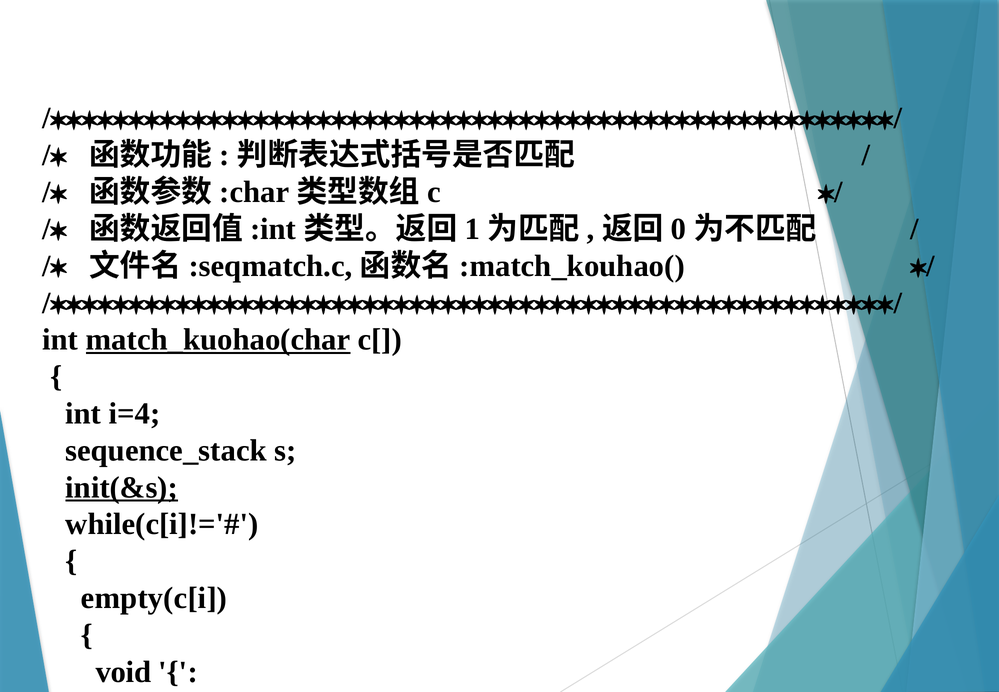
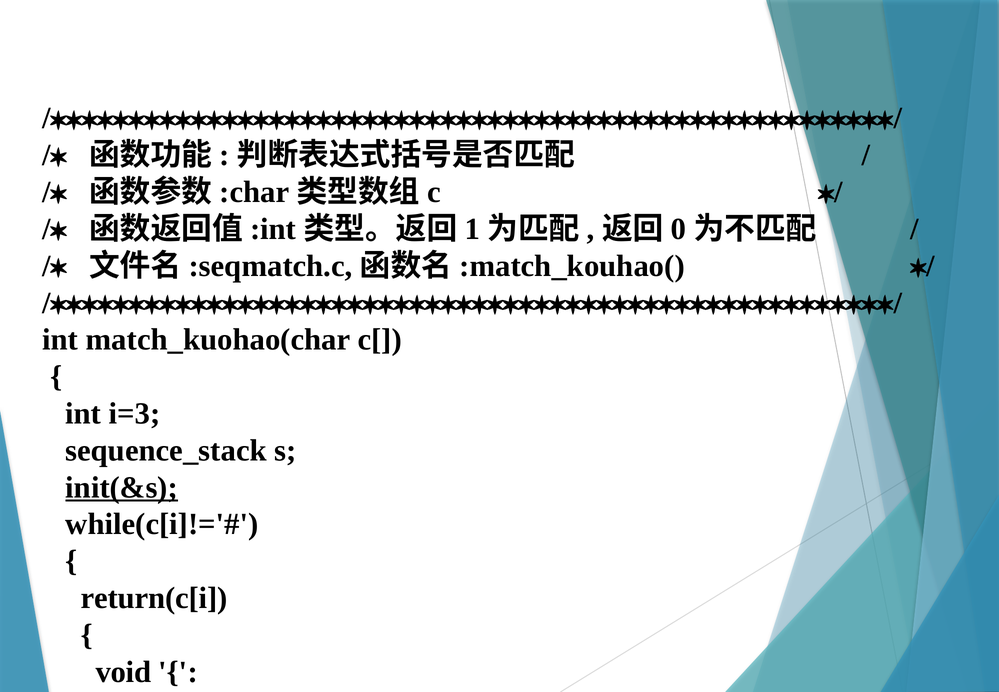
match_kuohao(char underline: present -> none (218, 340)
i=4: i=4 -> i=3 (135, 413)
empty(c[i: empty(c[i -> return(c[i (154, 598)
